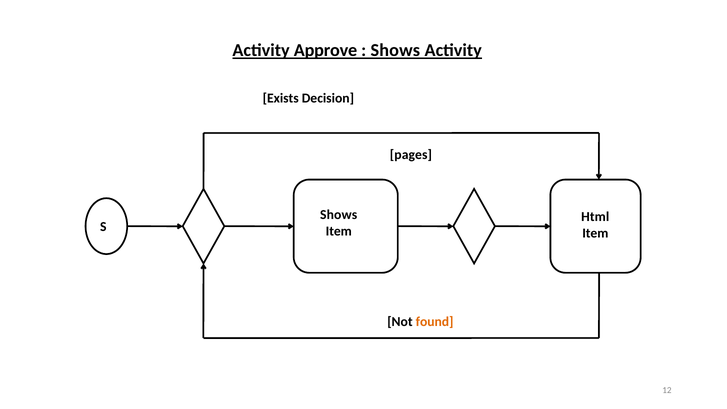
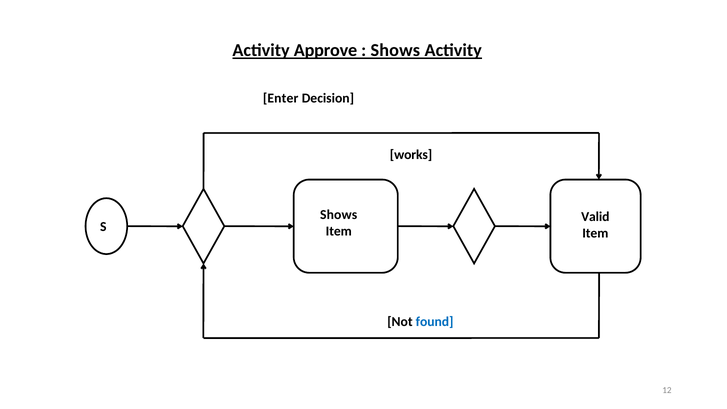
Exists: Exists -> Enter (281, 98)
pages: pages -> works (411, 155)
Html: Html -> Valid (595, 217)
found colour: orange -> blue (435, 322)
